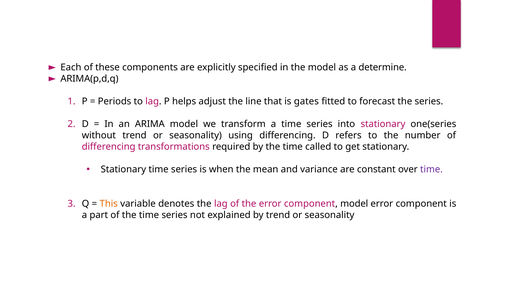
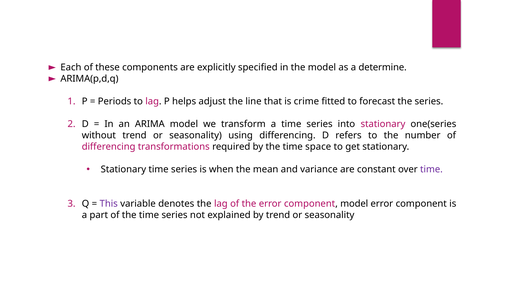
gates: gates -> crime (306, 101)
called: called -> space (318, 147)
This colour: orange -> purple (109, 204)
